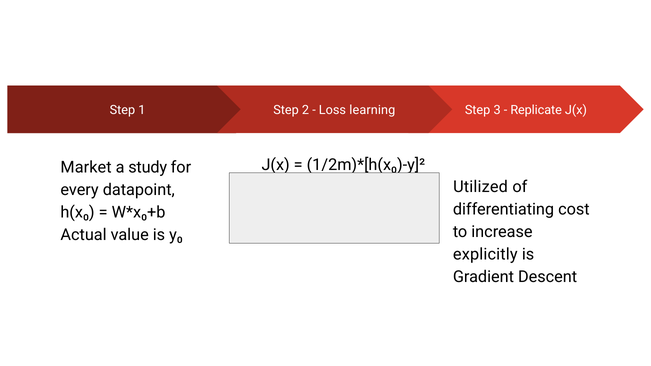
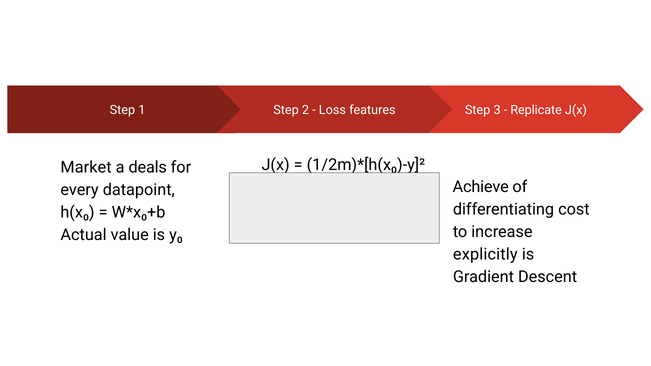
learning: learning -> features (372, 110)
study: study -> deals (148, 168)
Utilized: Utilized -> Achieve (481, 187)
